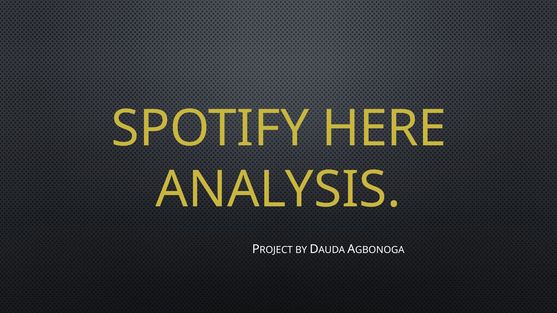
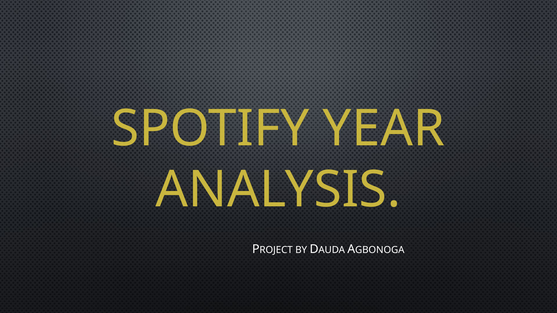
HERE: HERE -> YEAR (384, 129)
